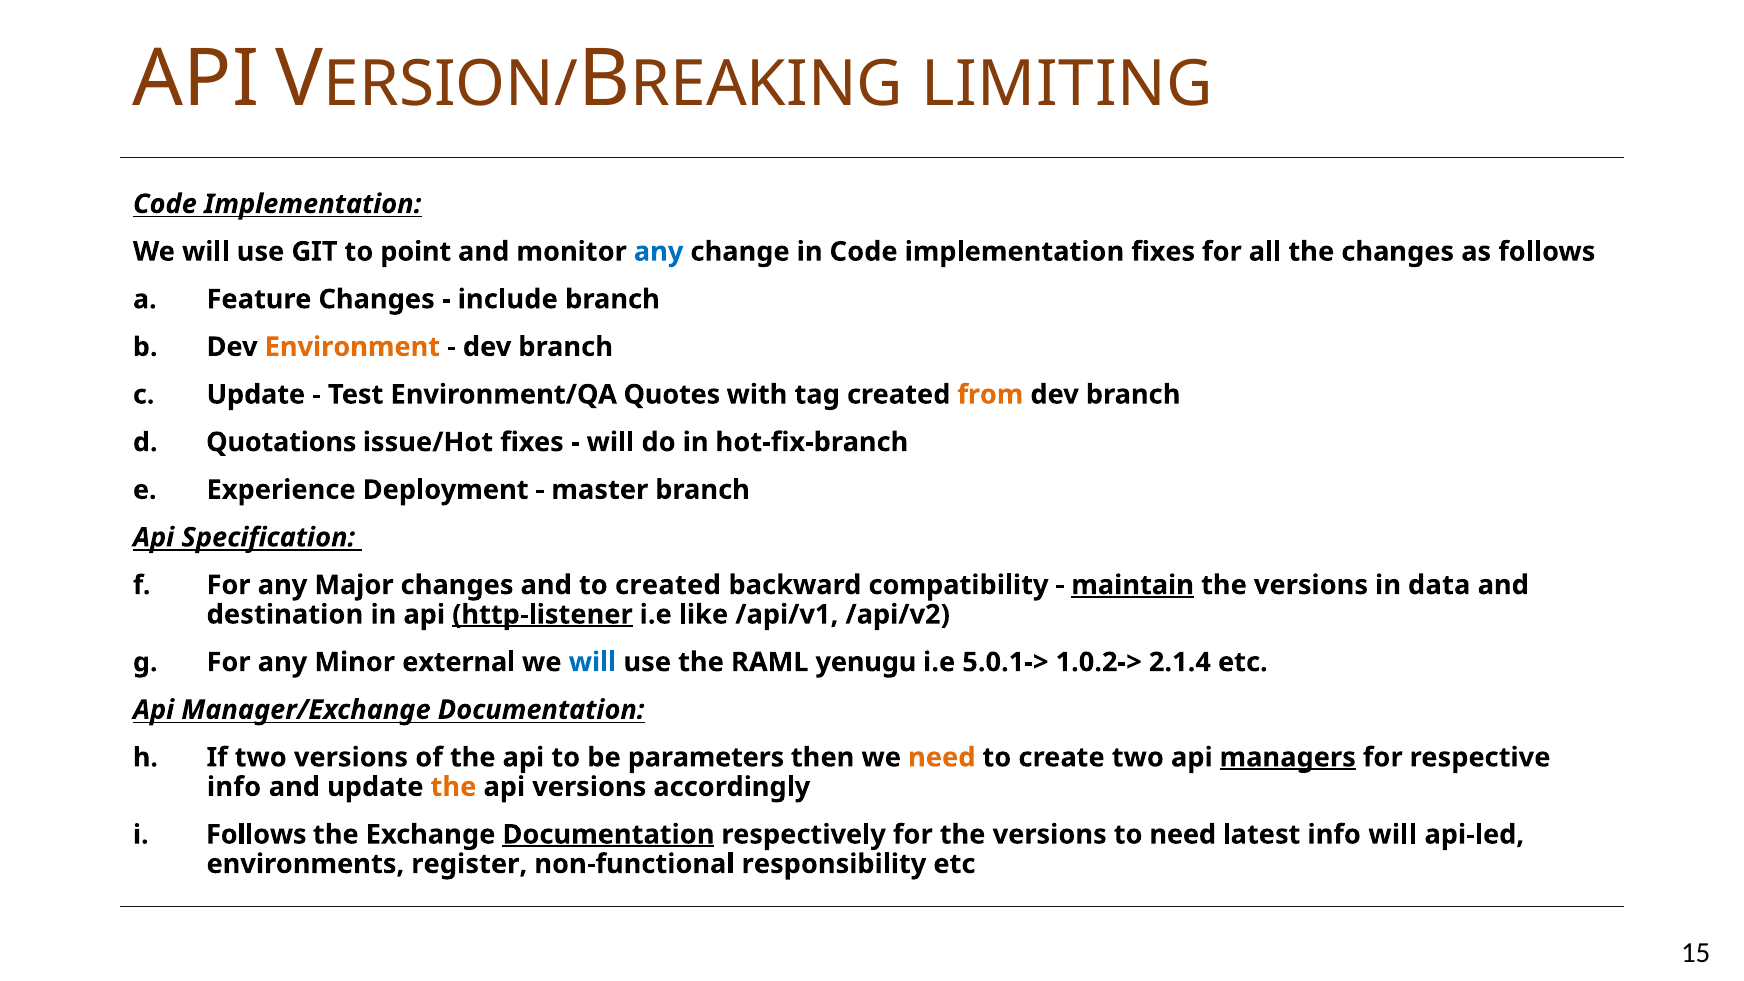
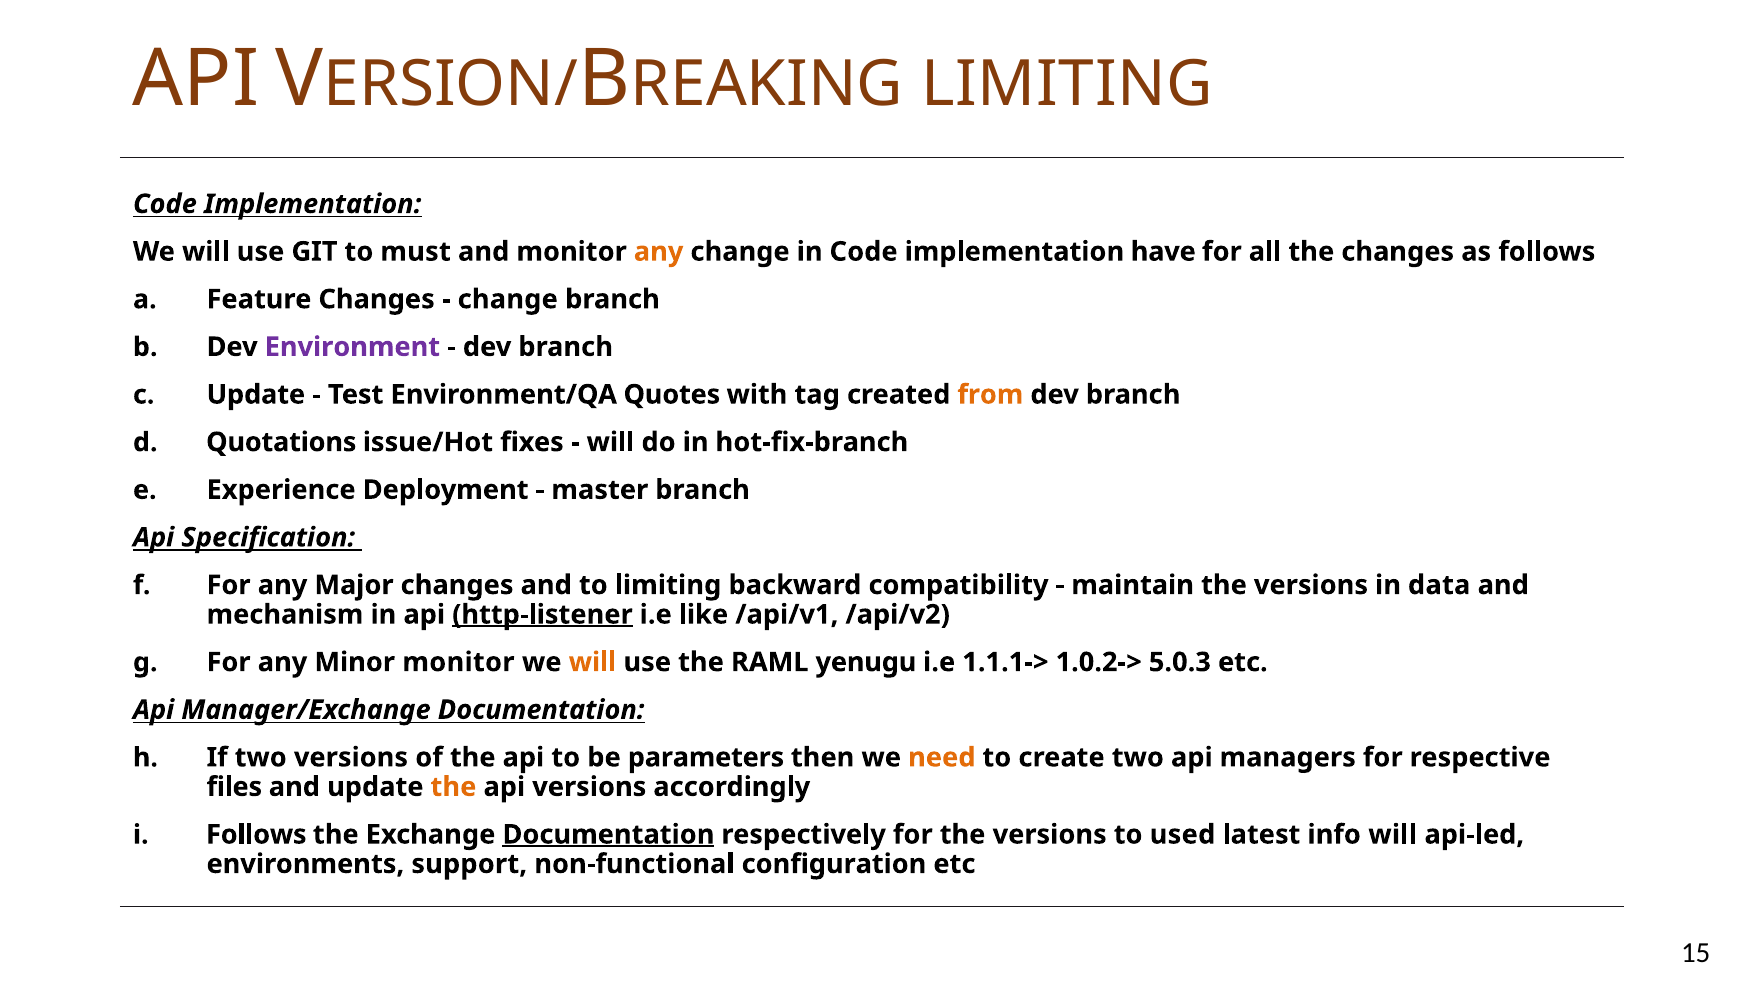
point: point -> must (416, 252)
any colour: blue -> orange (659, 252)
implementation fixes: fixes -> have (1163, 252)
include: include -> change (508, 299)
Environment colour: orange -> purple (352, 347)
to created: created -> limiting (668, 585)
maintain underline: present -> none (1133, 585)
destination: destination -> mechanism (285, 615)
Minor external: external -> monitor (458, 662)
will colour: blue -> orange (593, 662)
5.0.1->: 5.0.1-> -> 1.1.1-> (1005, 662)
2.1.4: 2.1.4 -> 5.0.3 (1180, 662)
managers underline: present -> none (1288, 757)
info: info -> files (234, 787)
to need: need -> used (1182, 835)
register: register -> support (469, 864)
responsibility: responsibility -> configuration (834, 864)
